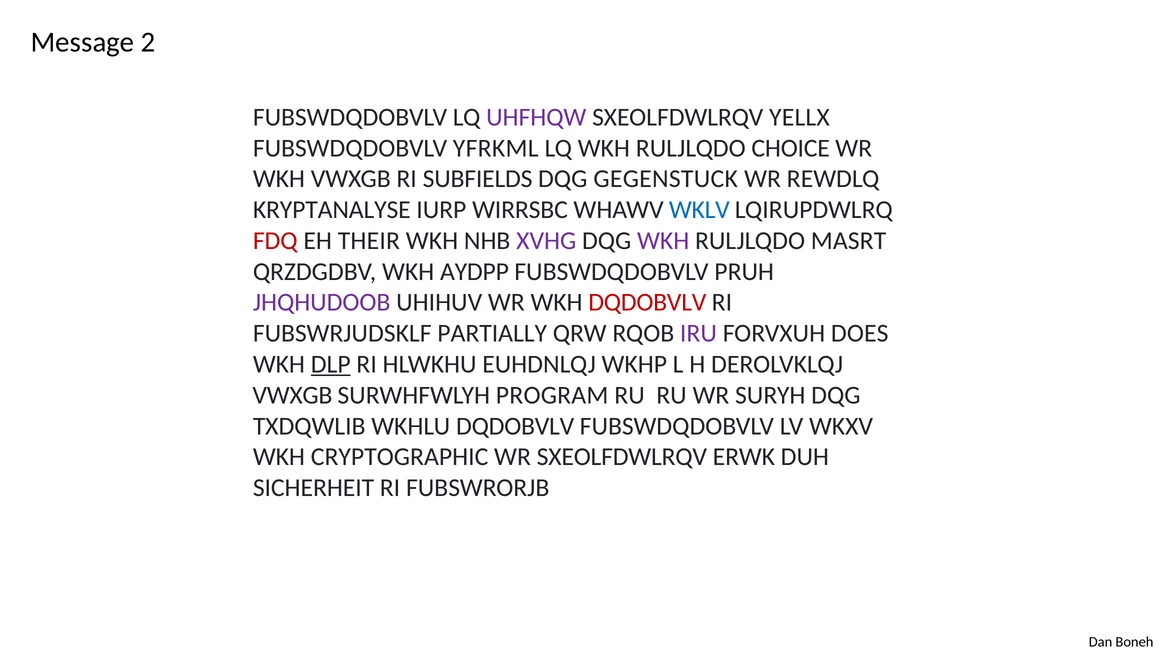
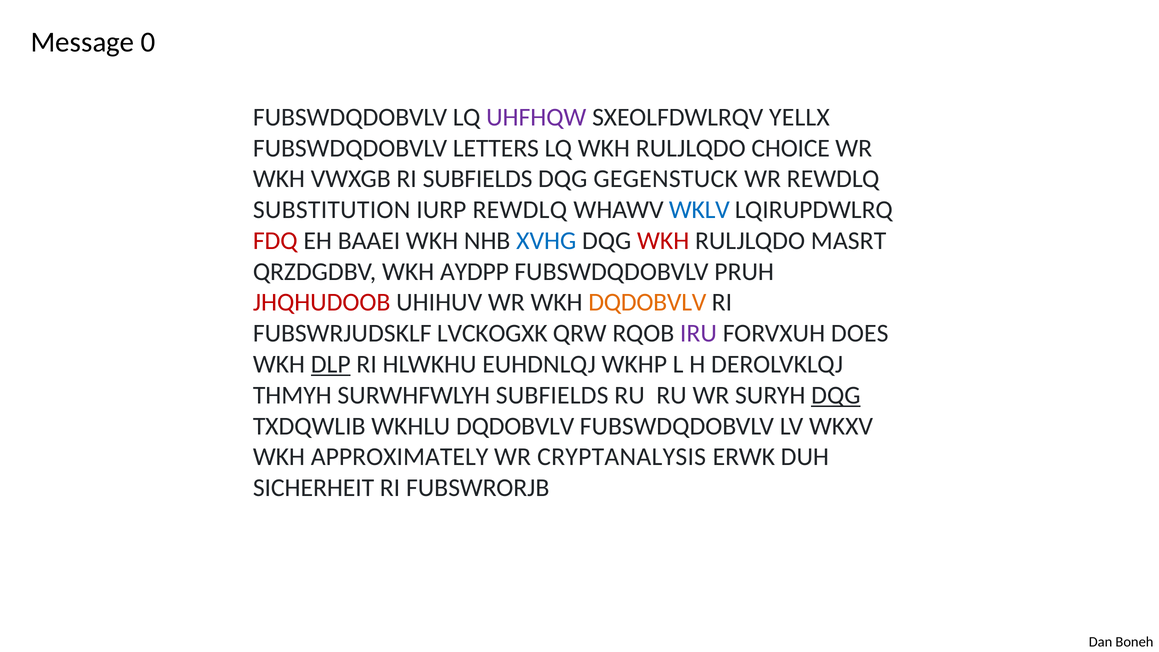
2: 2 -> 0 (148, 42)
YFRKML: YFRKML -> LETTERS (496, 148)
KRYPTANALYSE: KRYPTANALYSE -> SUBSTITUTION (332, 210)
IURP WIRRSBC: WIRRSBC -> REWDLQ (520, 210)
THEIR: THEIR -> BAAEI (369, 241)
XVHG colour: purple -> blue (546, 241)
WKH colour: purple -> red (663, 241)
JHQHUDOOB colour: purple -> red (322, 302)
DQDOBVLV colour: red -> orange (647, 302)
PARTIALLY: PARTIALLY -> LVCKOGXK (492, 333)
VWXGB: VWXGB -> THMYH (292, 395)
SURWHFWLYH PROGRAM: PROGRAM -> SUBFIELDS (552, 395)
DQG underline: none -> present (836, 395)
CRYPTOGRAPHIC: CRYPTOGRAPHIC -> APPROXIMATELY (400, 457)
WR SXEOLFDWLRQV: SXEOLFDWLRQV -> CRYPTANALYSIS (622, 457)
